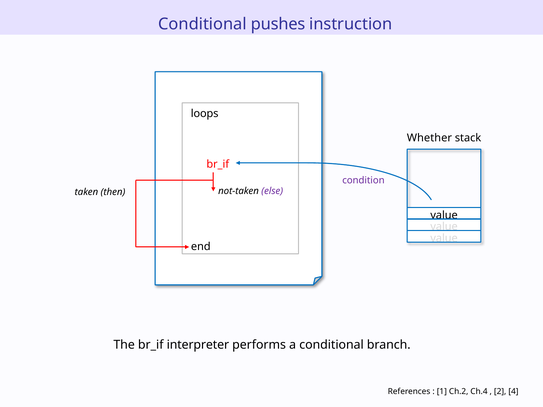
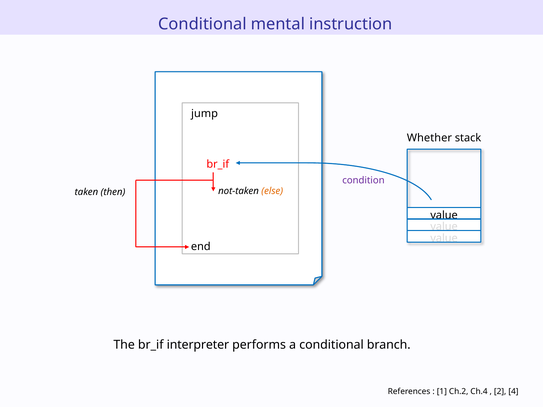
pushes: pushes -> mental (278, 24)
loops: loops -> jump (205, 114)
else colour: purple -> orange (272, 191)
